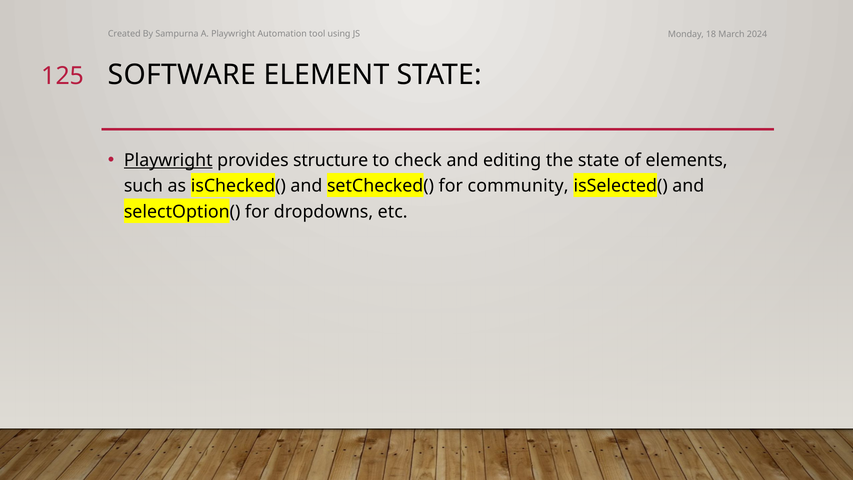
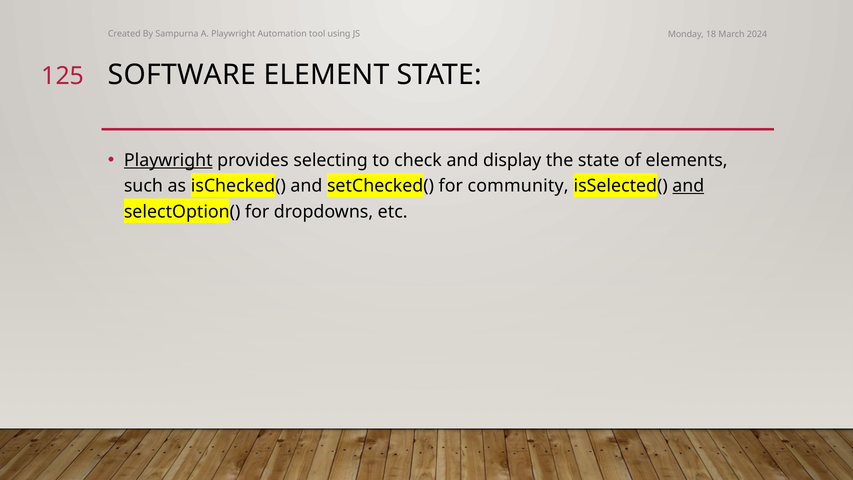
structure: structure -> selecting (331, 160)
editing: editing -> display (512, 160)
and underline: none -> present (688, 186)
